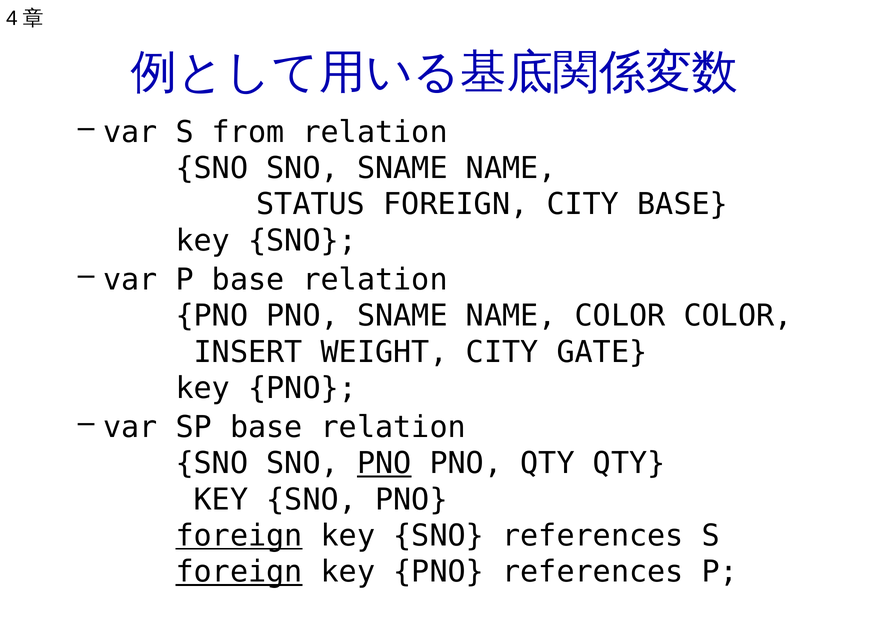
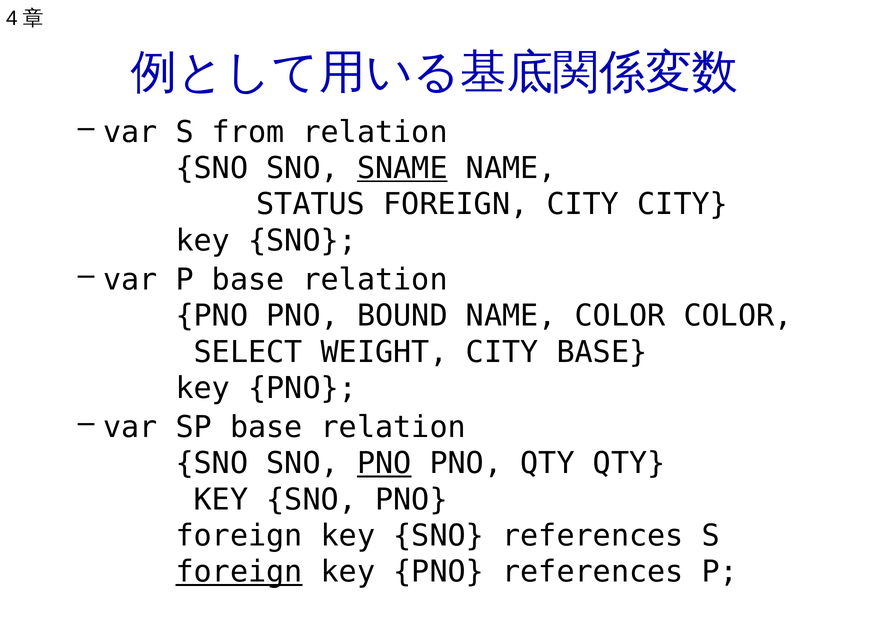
SNAME underline: none -> present (402, 168)
CITY BASE: BASE -> CITY (683, 204)
PNO SNAME: SNAME -> BOUND (402, 316)
INSERT: INSERT -> SELECT (248, 352)
CITY GATE: GATE -> BASE (602, 352)
foreign underline: present -> none (239, 536)
